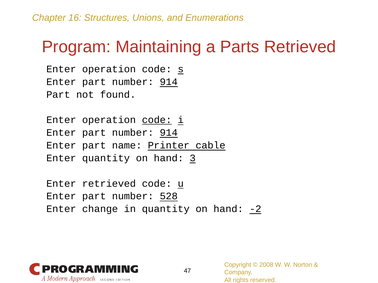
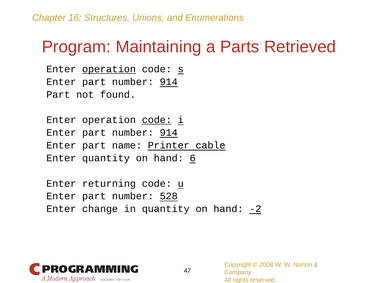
operation underline: none -> present (109, 69)
3: 3 -> 6 (193, 158)
Enter retrieved: retrieved -> returning (109, 184)
